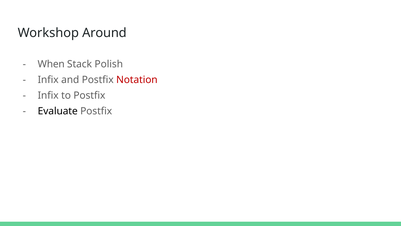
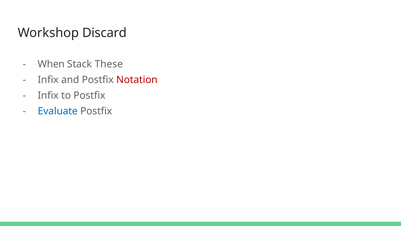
Around: Around -> Discard (104, 33)
Polish: Polish -> These (109, 64)
Evaluate colour: black -> blue (58, 111)
